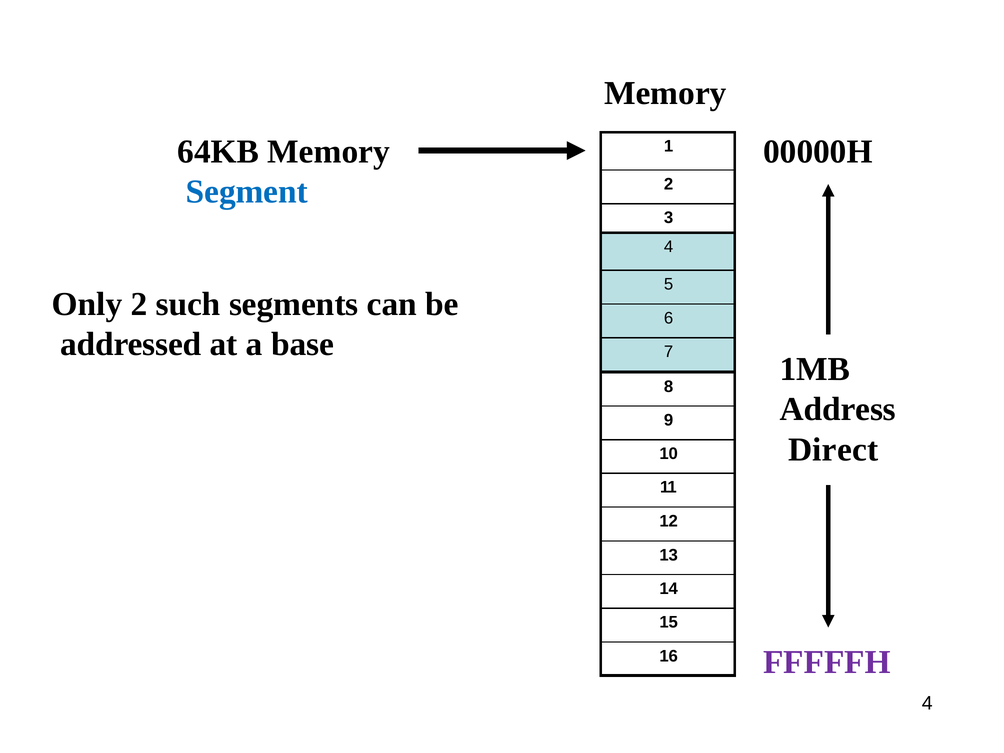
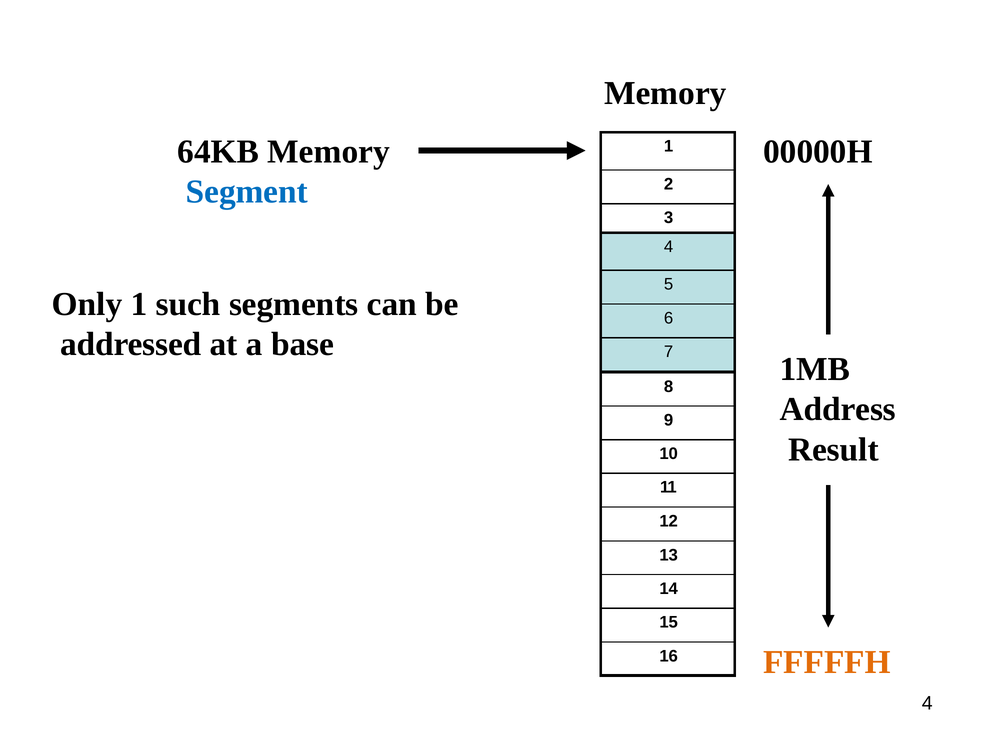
Only 2: 2 -> 1 (139, 304)
Direct: Direct -> Result (833, 450)
FFFFFH colour: purple -> orange (827, 662)
